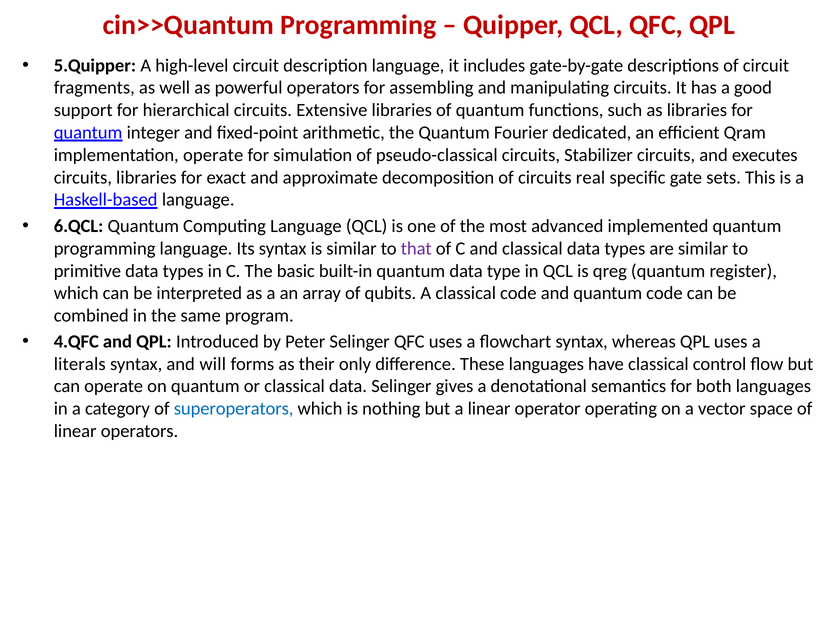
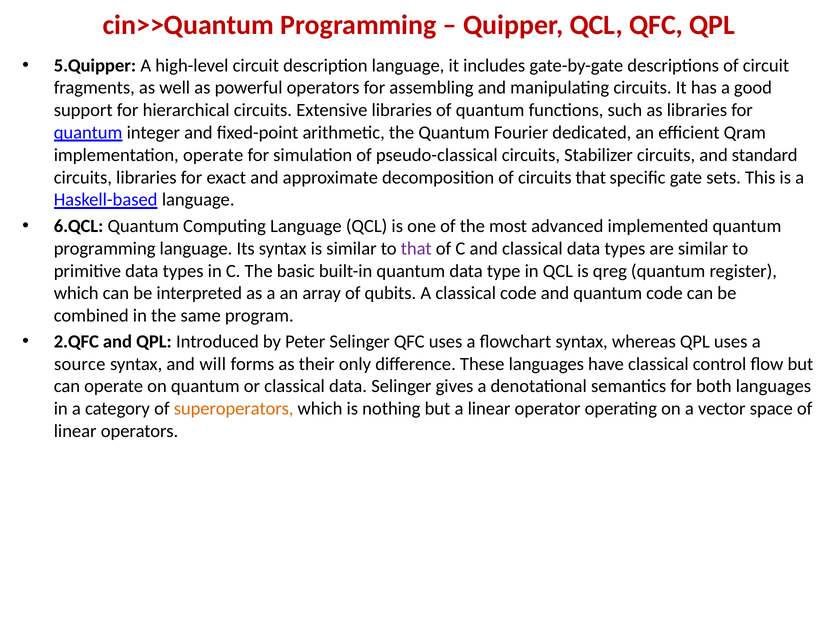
executes: executes -> standard (765, 155)
circuits real: real -> that (591, 178)
4.QFC: 4.QFC -> 2.QFC (76, 342)
literals: literals -> source (80, 364)
superoperators colour: blue -> orange (234, 409)
